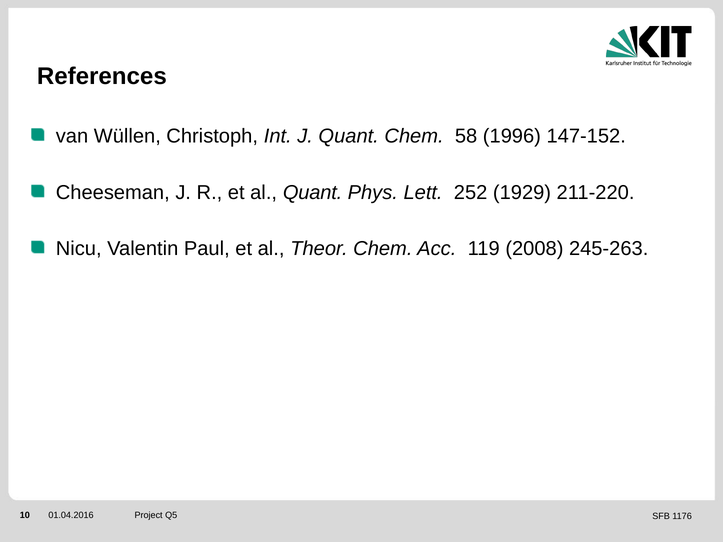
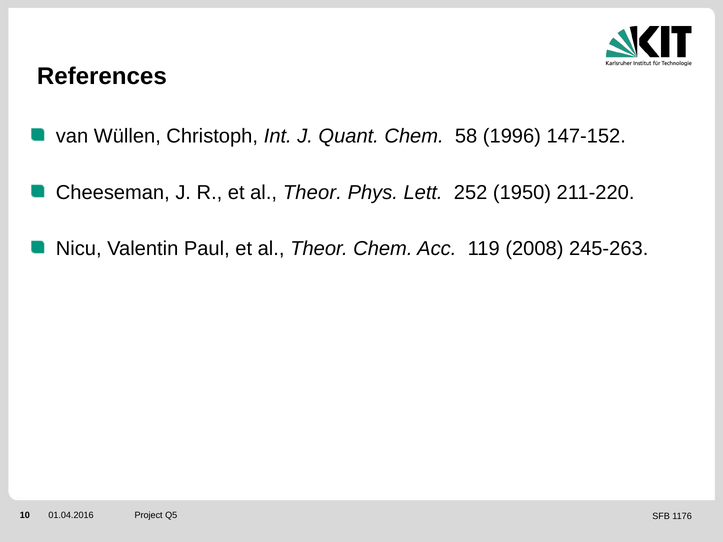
R et al Quant: Quant -> Theor (312, 193)
1929: 1929 -> 1950 (522, 193)
